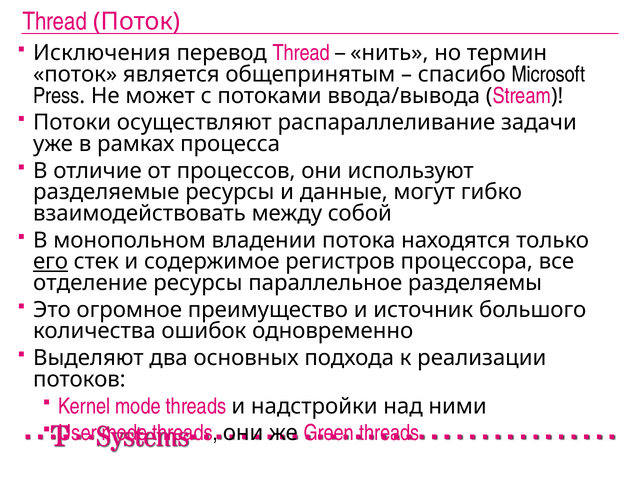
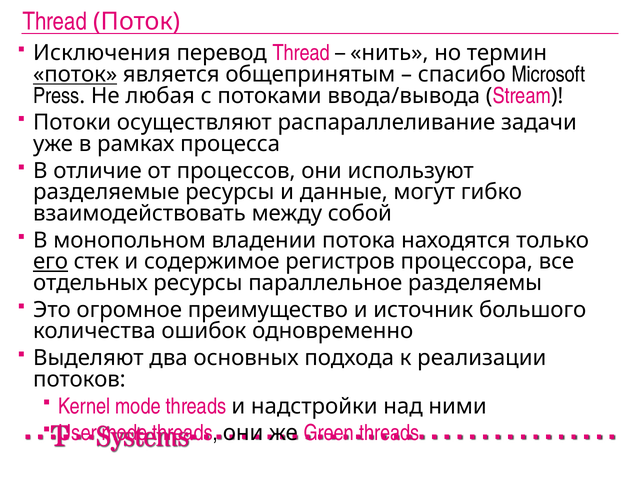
поток underline: none -> present (75, 74)
может: может -> любая (160, 96)
отделение: отделение -> отдельных (90, 283)
